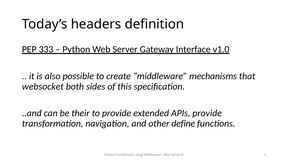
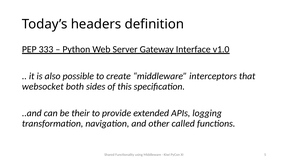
mechanisms: mechanisms -> interceptors (213, 76)
APIs provide: provide -> logging (207, 113)
define: define -> called (183, 124)
